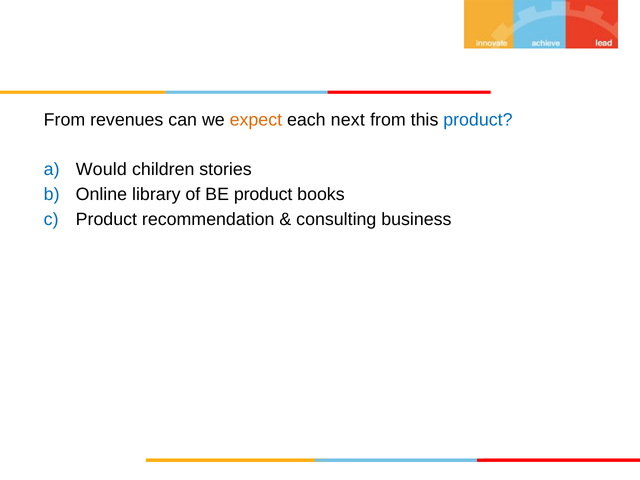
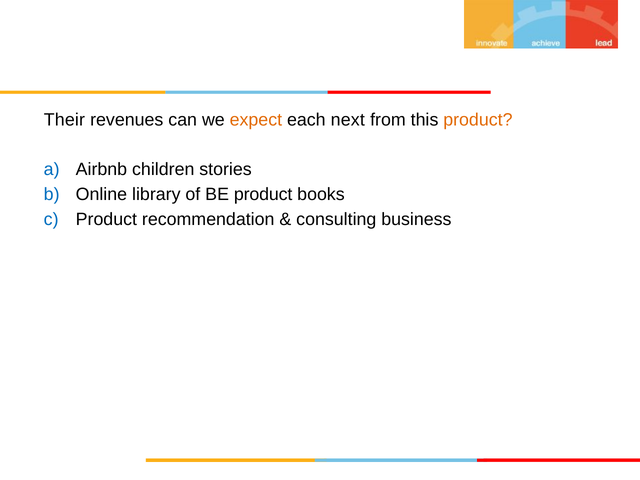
From: From -> Their (64, 120)
product colour: blue -> orange (478, 120)
Would: Would -> Airbnb (101, 169)
